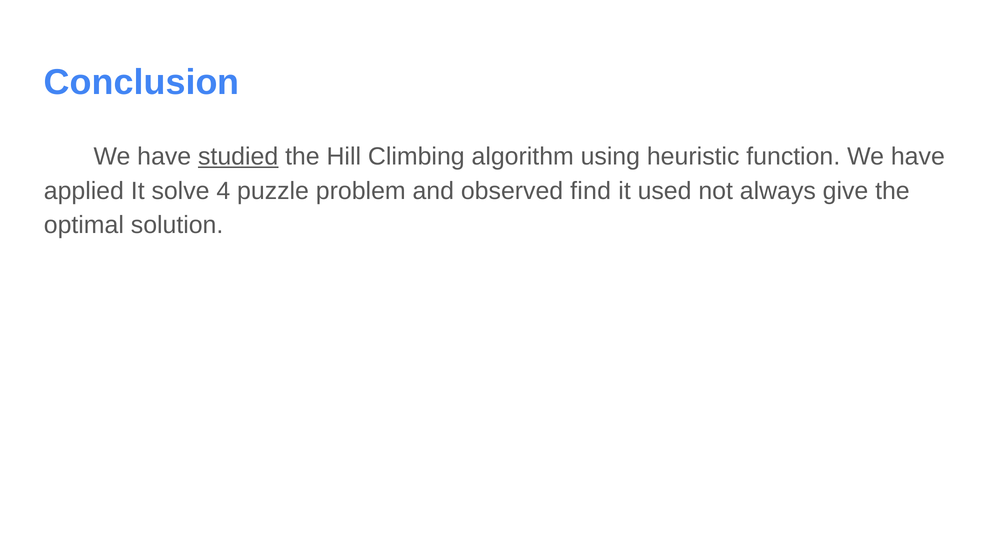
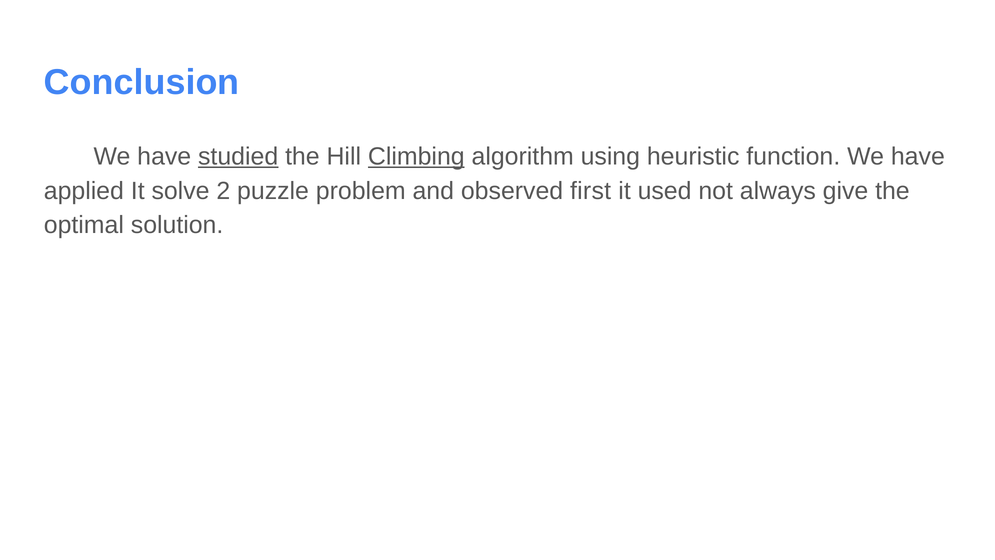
Climbing underline: none -> present (416, 156)
4: 4 -> 2 (223, 191)
find: find -> first (591, 191)
